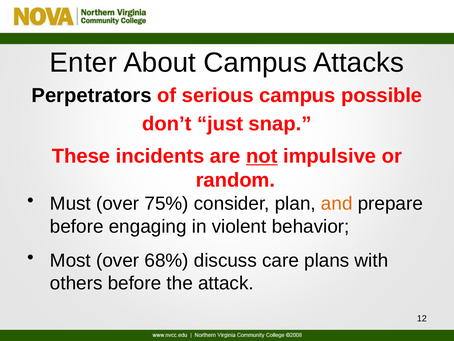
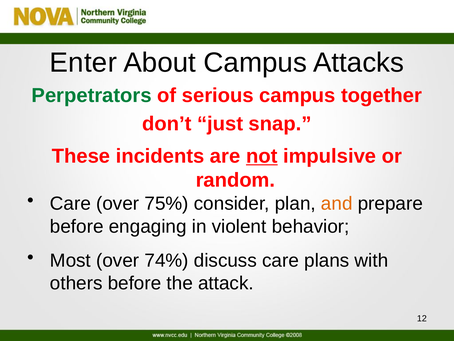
Perpetrators colour: black -> green (92, 95)
possible: possible -> together (382, 95)
Must: Must -> Care (70, 203)
68%: 68% -> 74% (167, 260)
